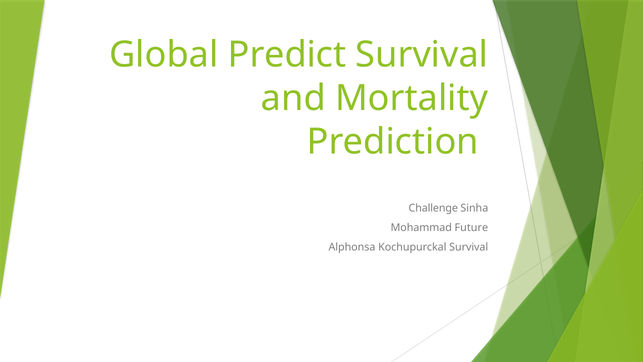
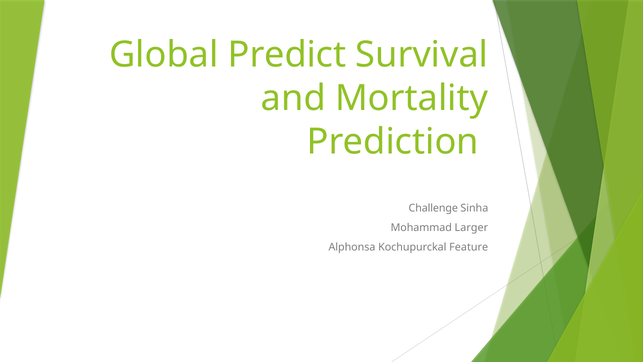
Future: Future -> Larger (471, 228)
Kochupurckal Survival: Survival -> Feature (469, 247)
